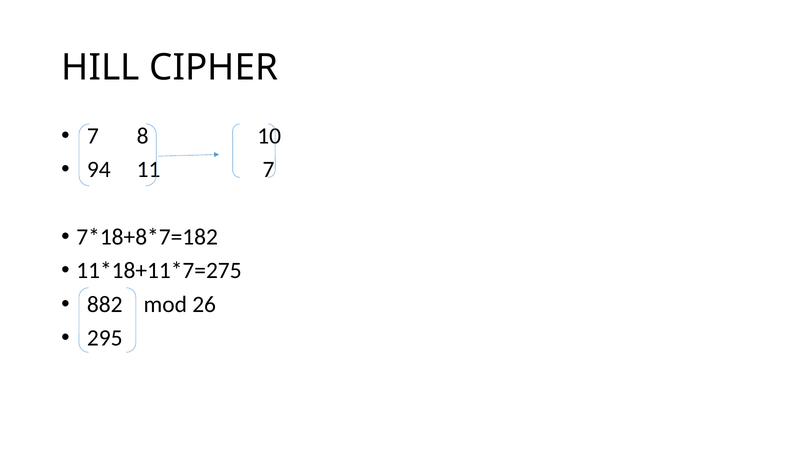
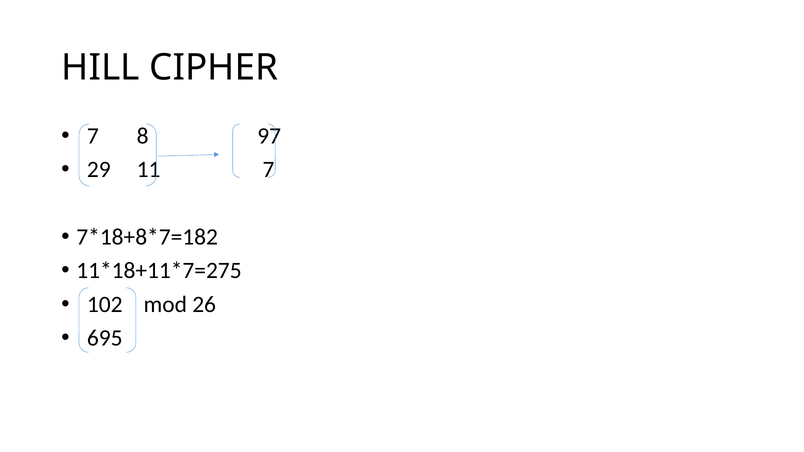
10: 10 -> 97 (269, 136)
94: 94 -> 29 (99, 170)
882: 882 -> 102 (105, 304)
295: 295 -> 695 (105, 338)
